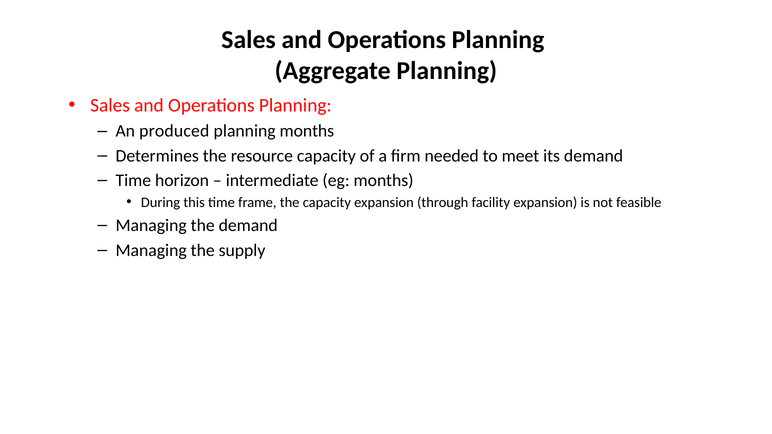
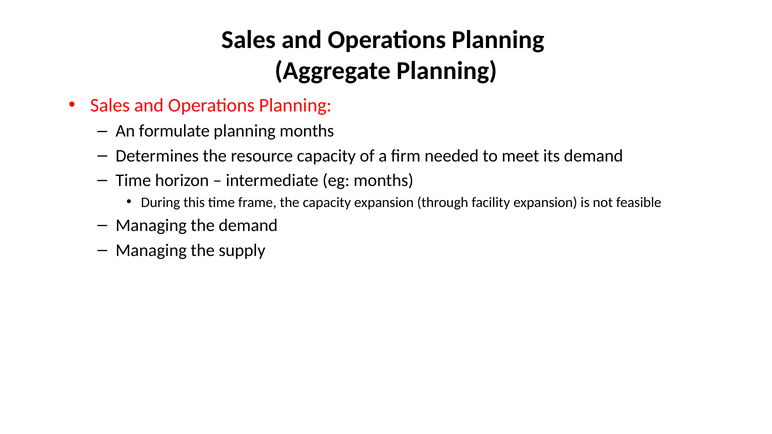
produced: produced -> formulate (174, 131)
